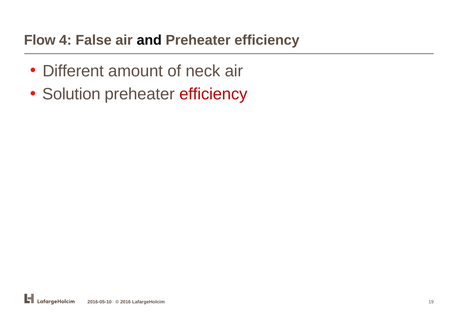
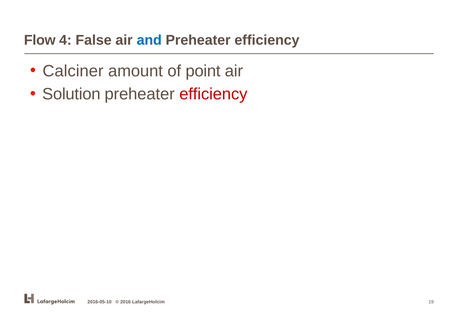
and colour: black -> blue (149, 40)
Different: Different -> Calciner (73, 71)
neck: neck -> point (203, 71)
